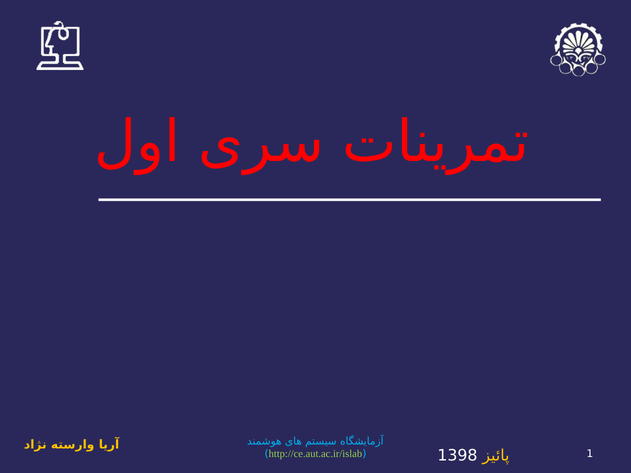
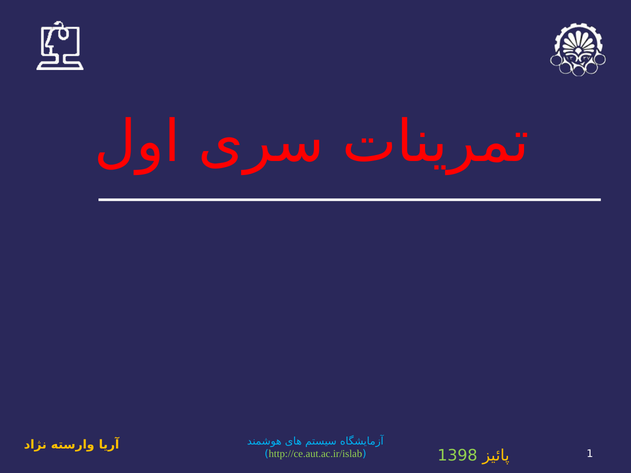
1398 colour: white -> light green (457, 456)
